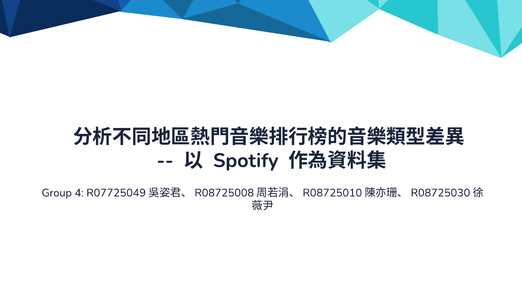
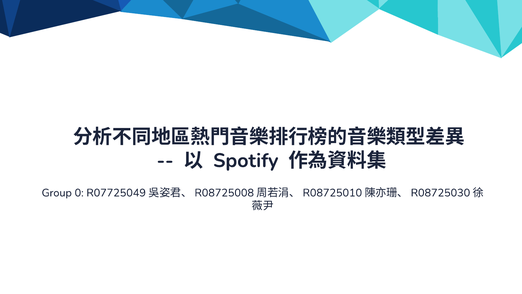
4: 4 -> 0 (79, 193)
